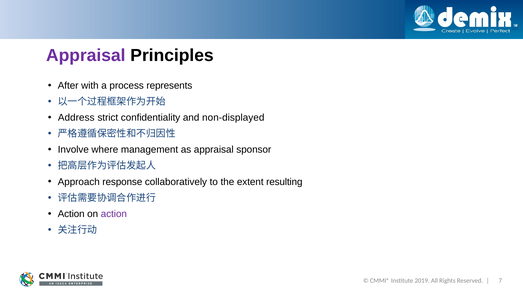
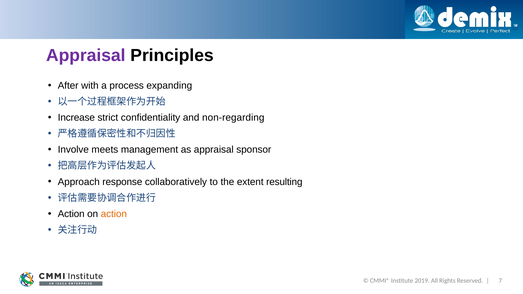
represents: represents -> expanding (169, 86)
Address: Address -> Increase (76, 118)
non-displayed: non-displayed -> non-regarding (233, 118)
where: where -> meets (105, 150)
action colour: purple -> orange (114, 214)
